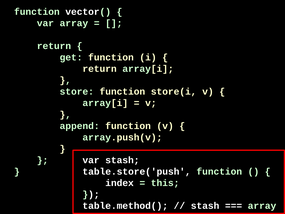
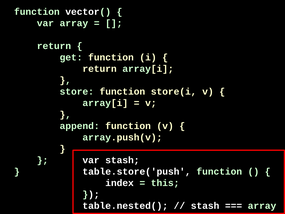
table.method(: table.method( -> table.nested( (125, 206)
